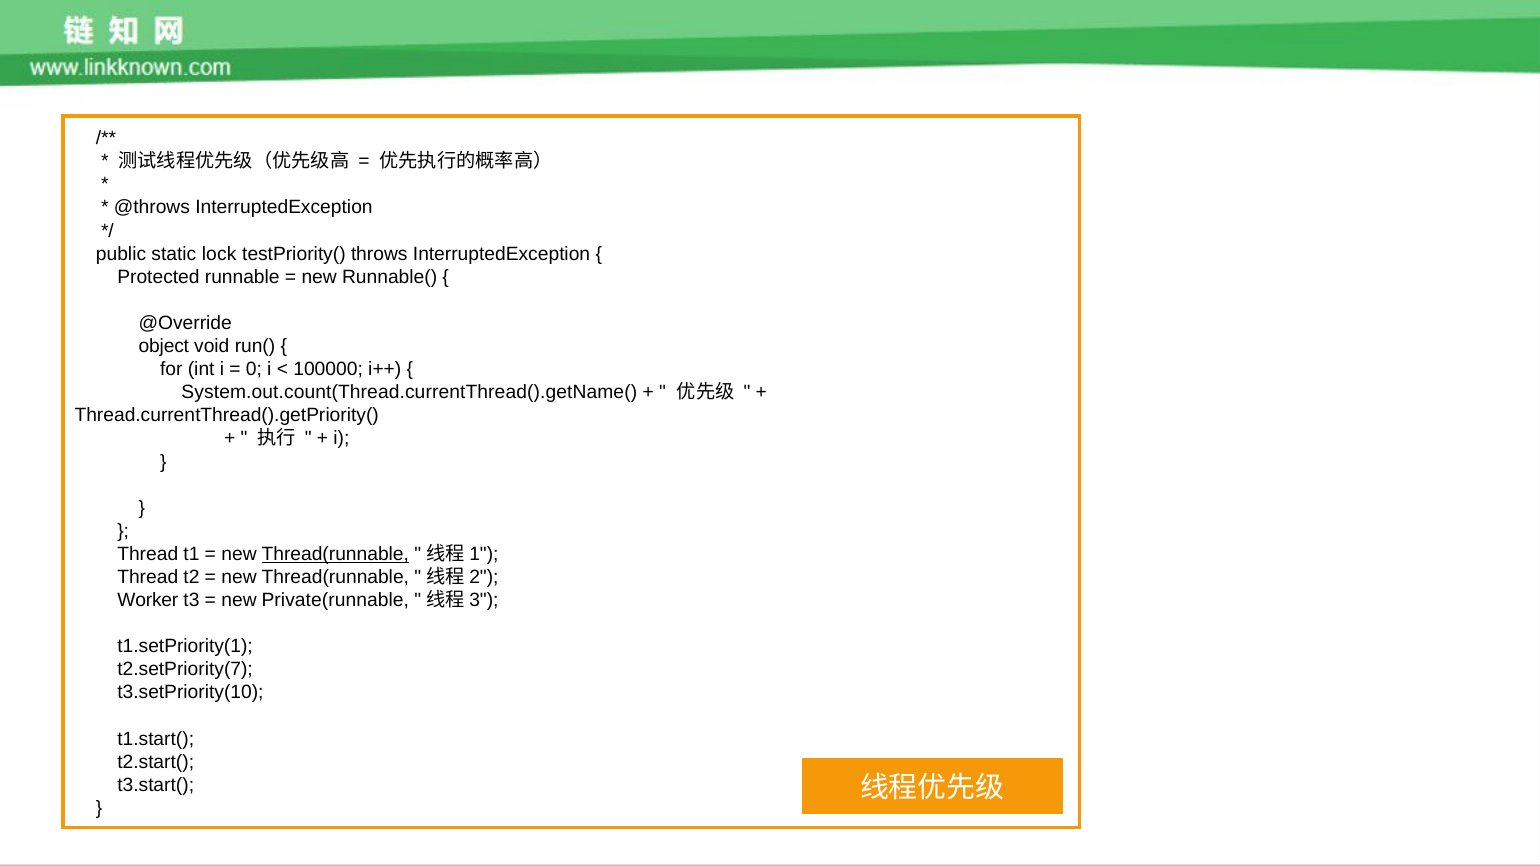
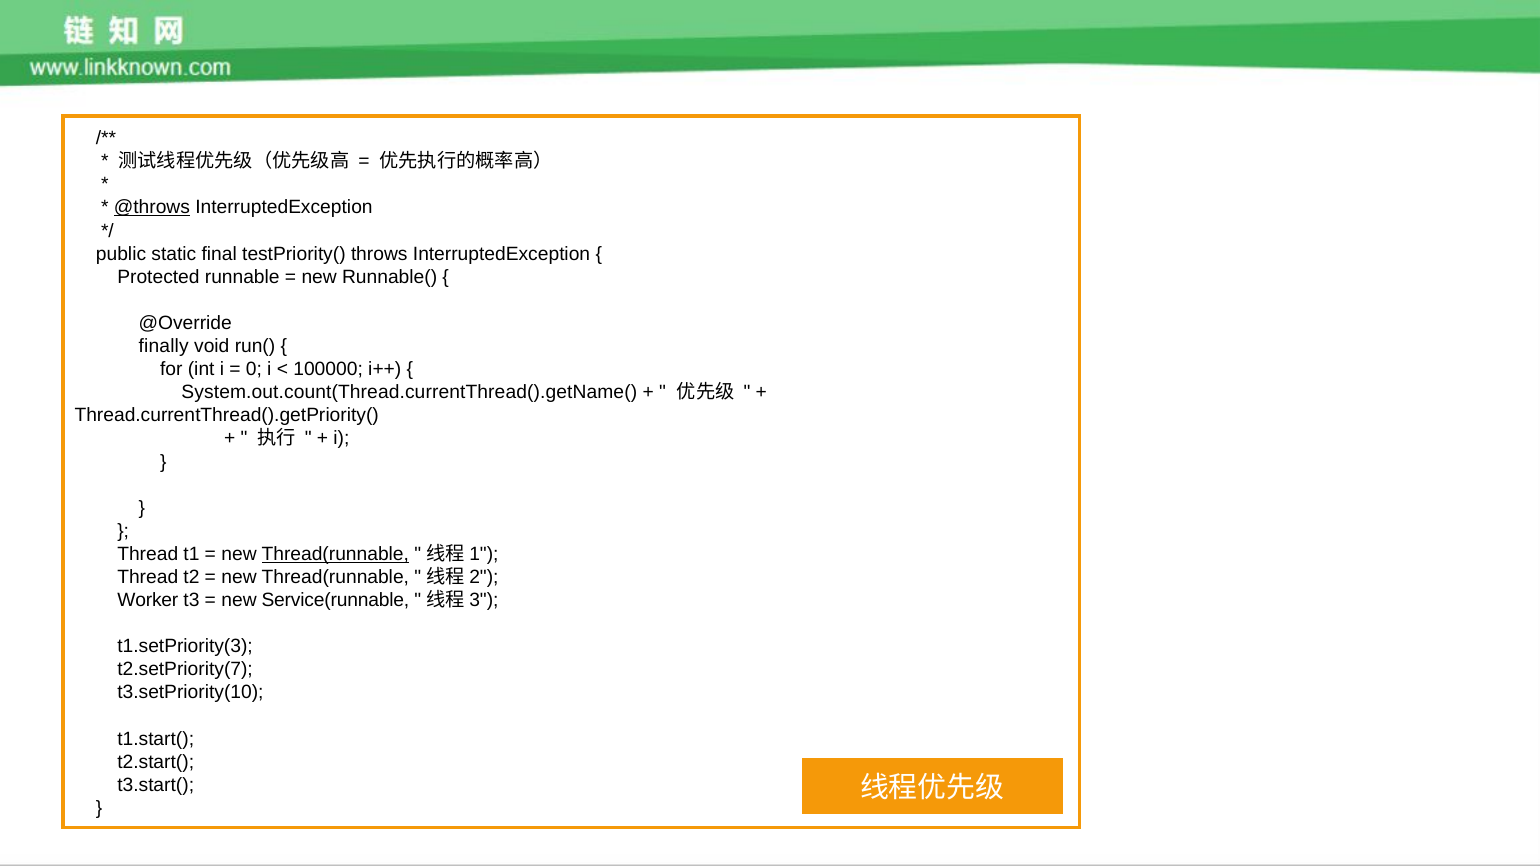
@throws underline: none -> present (152, 208)
lock: lock -> final (219, 254)
object: object -> finally (164, 346)
Private(runnable: Private(runnable -> Service(runnable (335, 600)
t1.setPriority(1: t1.setPriority(1 -> t1.setPriority(3 (185, 647)
